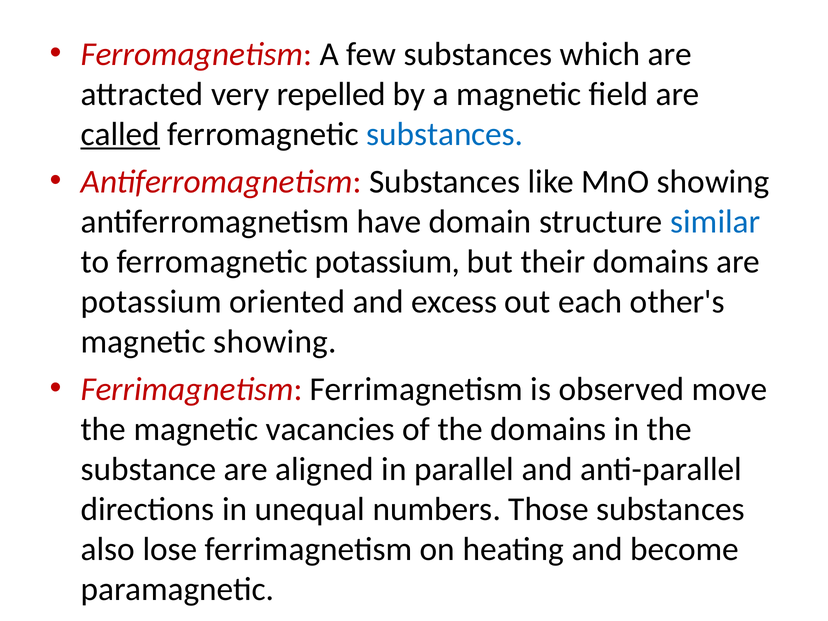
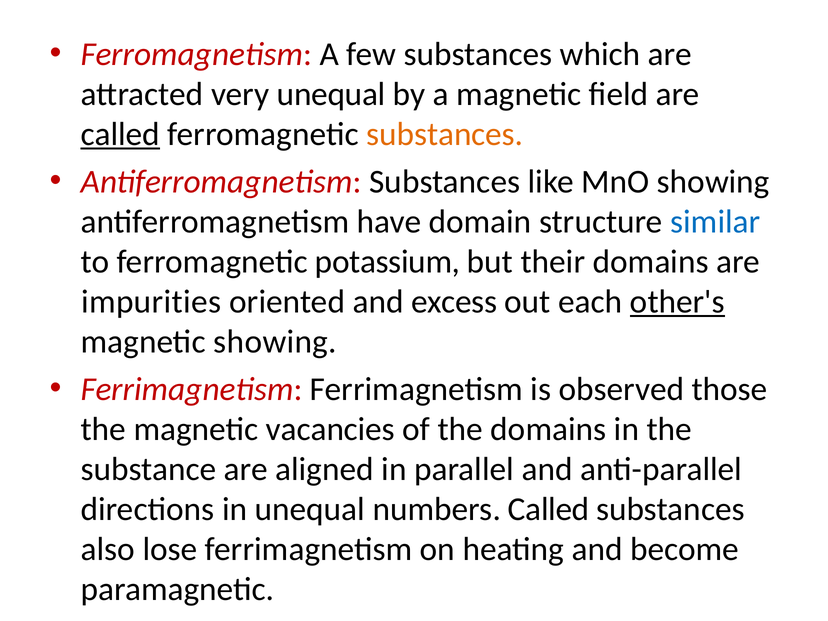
very repelled: repelled -> unequal (331, 94)
substances colour: blue -> orange (445, 134)
potassium: potassium -> impurities (151, 302)
other's underline: none -> present (677, 302)
move: move -> those (729, 389)
numbers Those: Those -> Called (549, 509)
